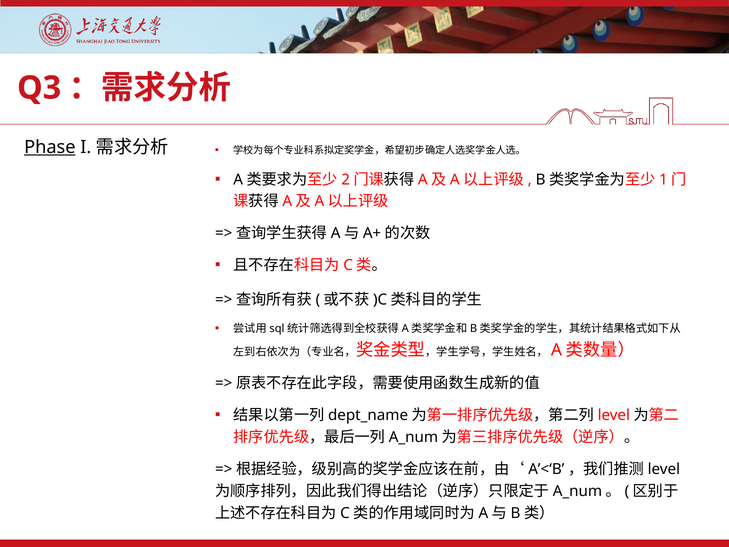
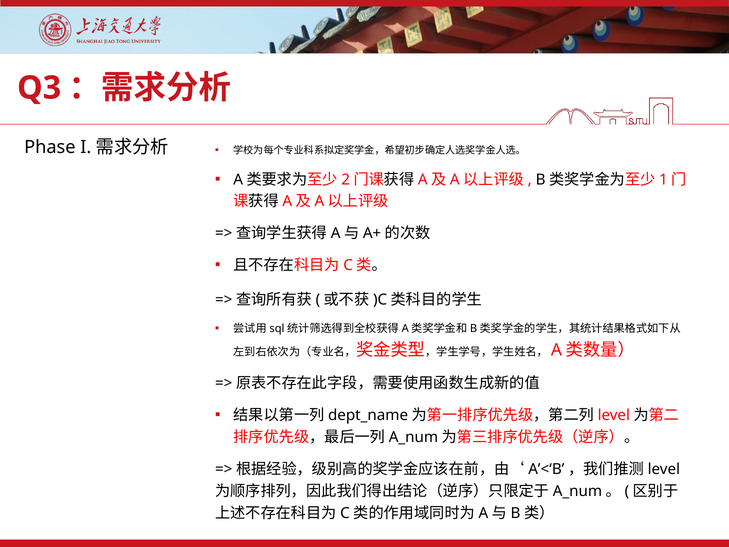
Phase underline: present -> none (50, 147)
